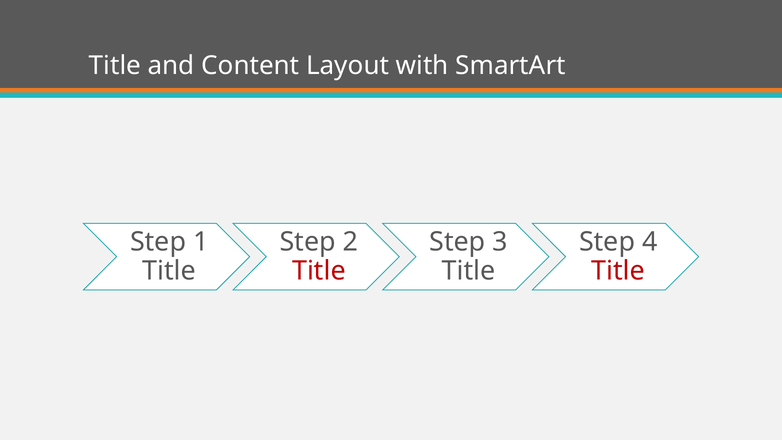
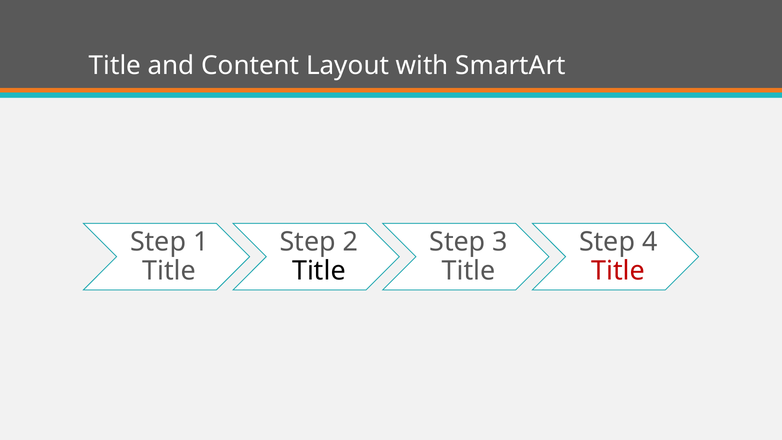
Title colour: red -> black (319, 271)
